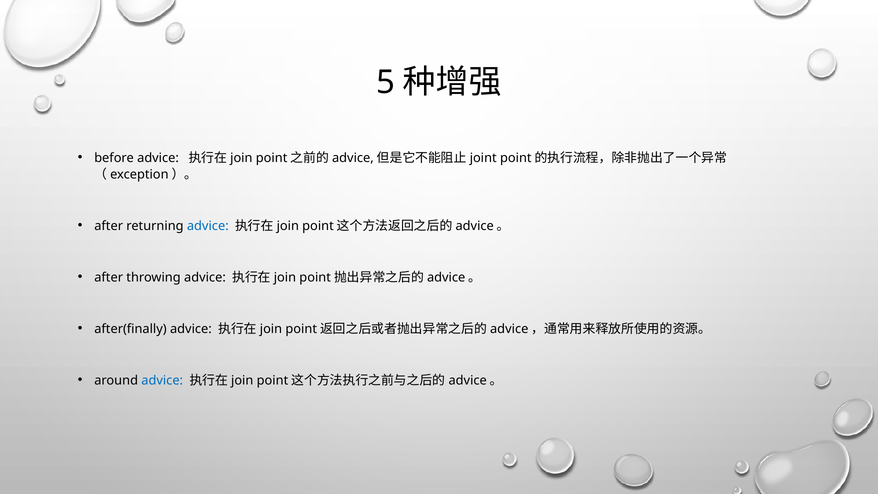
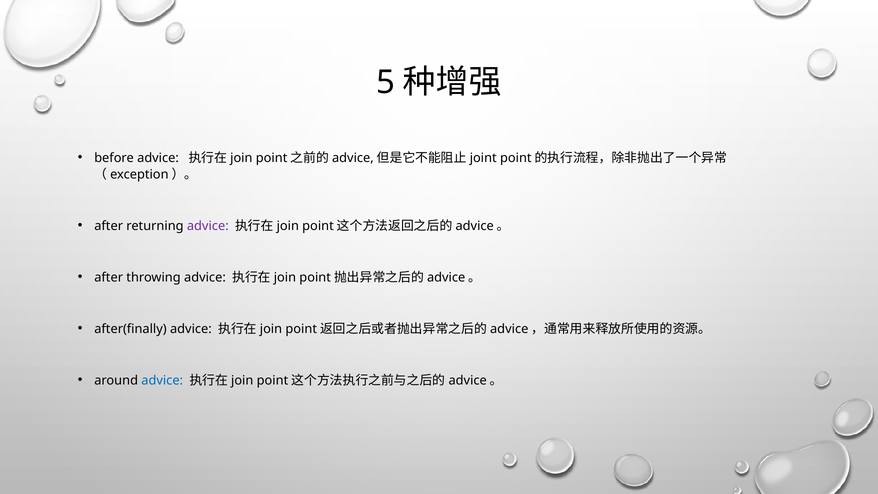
advice colour: blue -> purple (208, 226)
